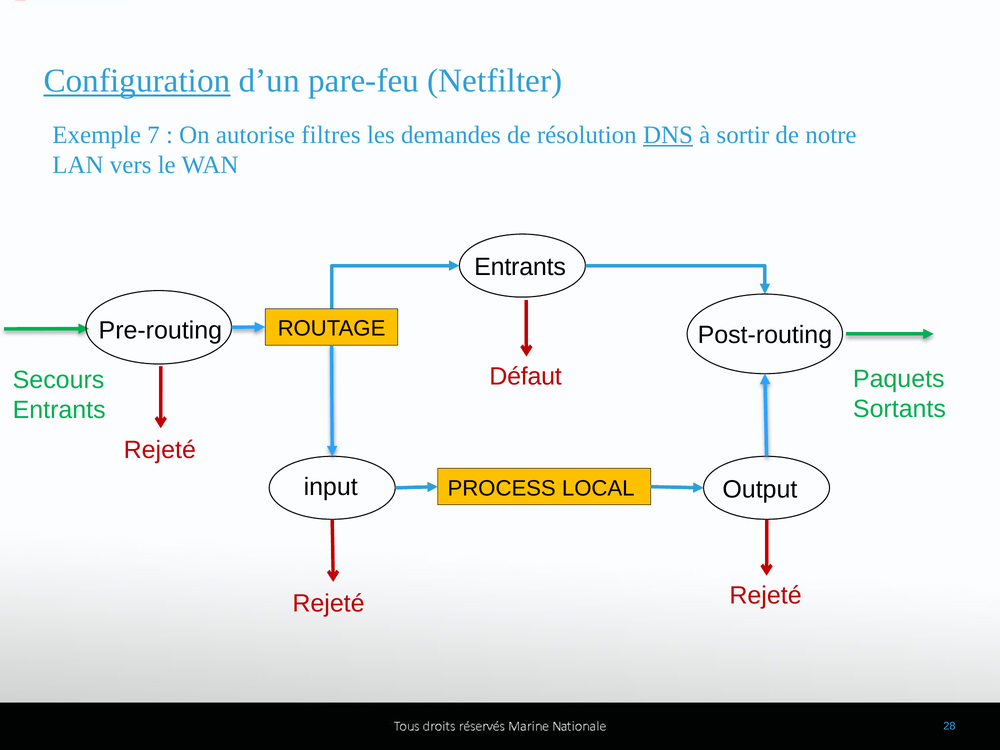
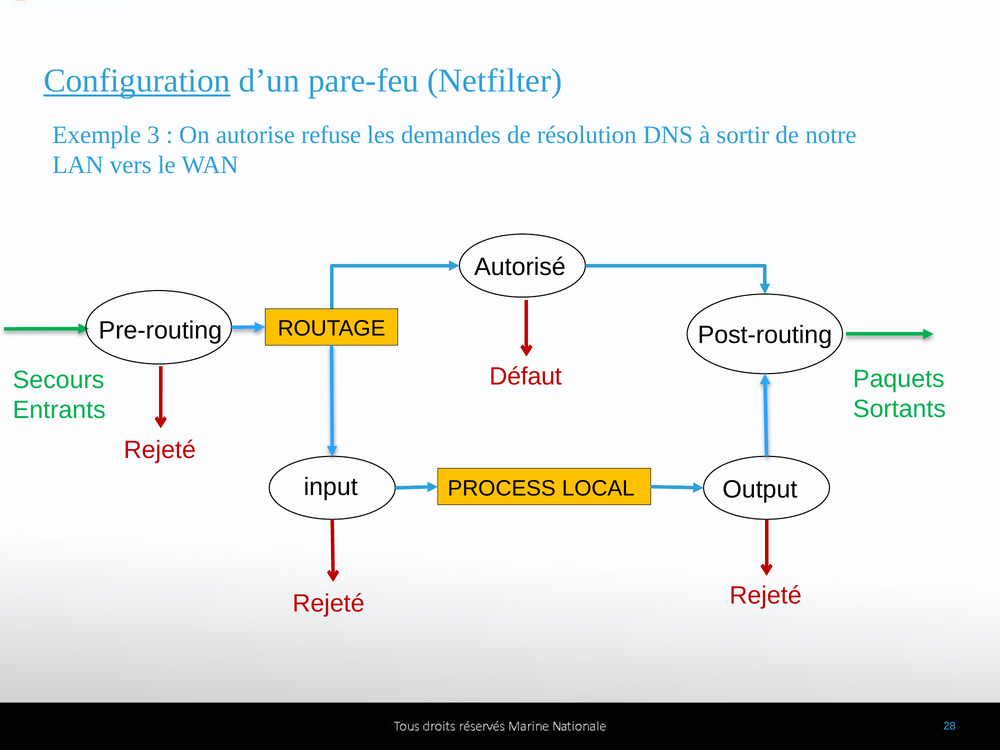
7: 7 -> 3 (153, 135)
filtres: filtres -> refuse (331, 135)
DNS underline: present -> none (668, 135)
Entrants: Entrants -> Autorisé (520, 267)
